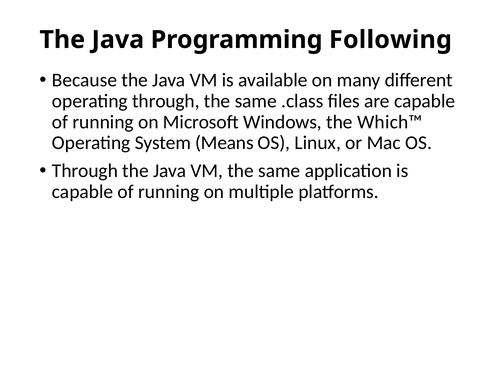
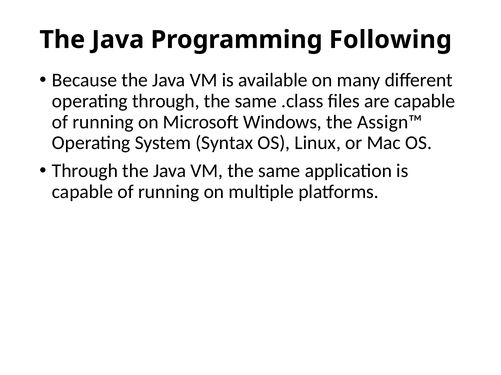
Which™: Which™ -> Assign™ (390, 122)
Means: Means -> Syntax (224, 143)
